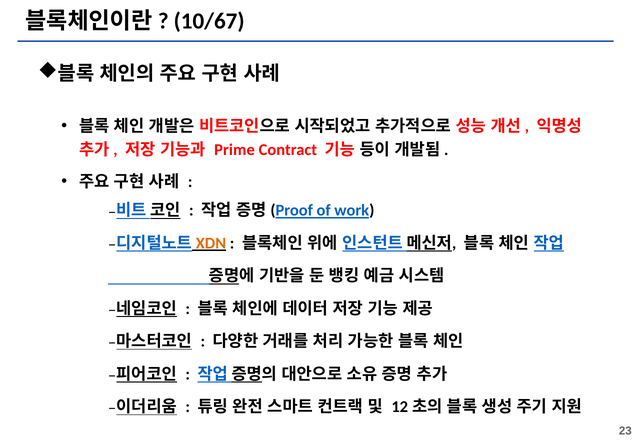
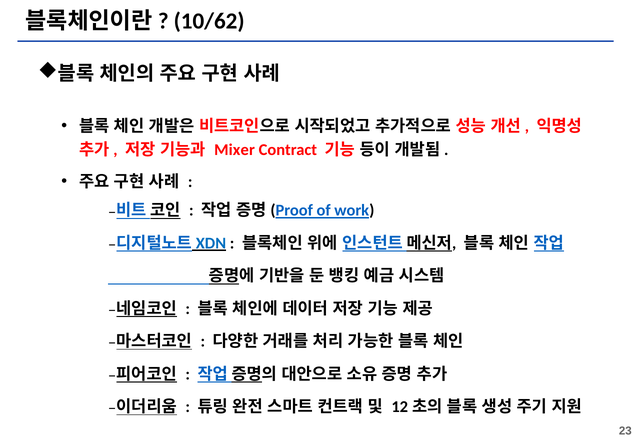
10/67: 10/67 -> 10/62 (209, 21)
Prime: Prime -> Mixer (235, 150)
XDN colour: orange -> blue (211, 243)
